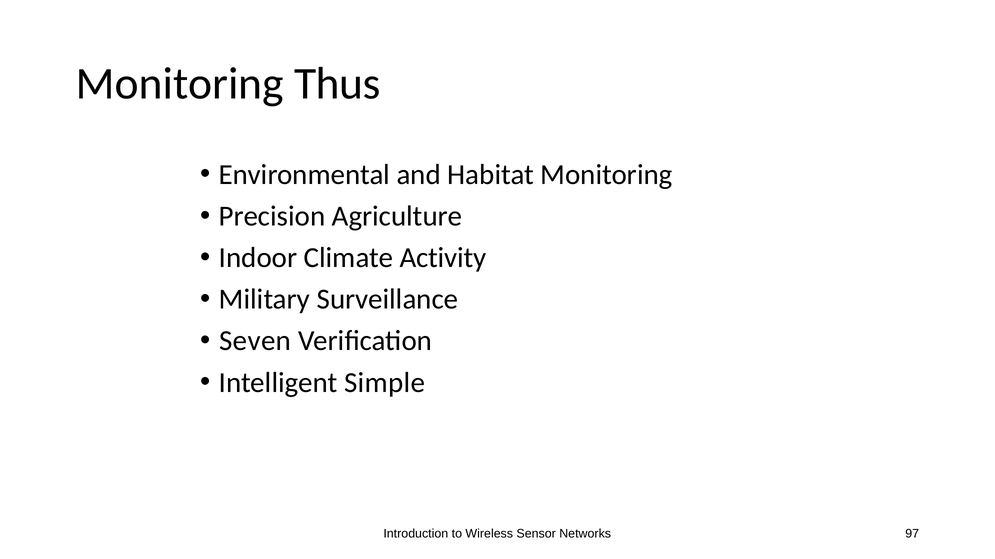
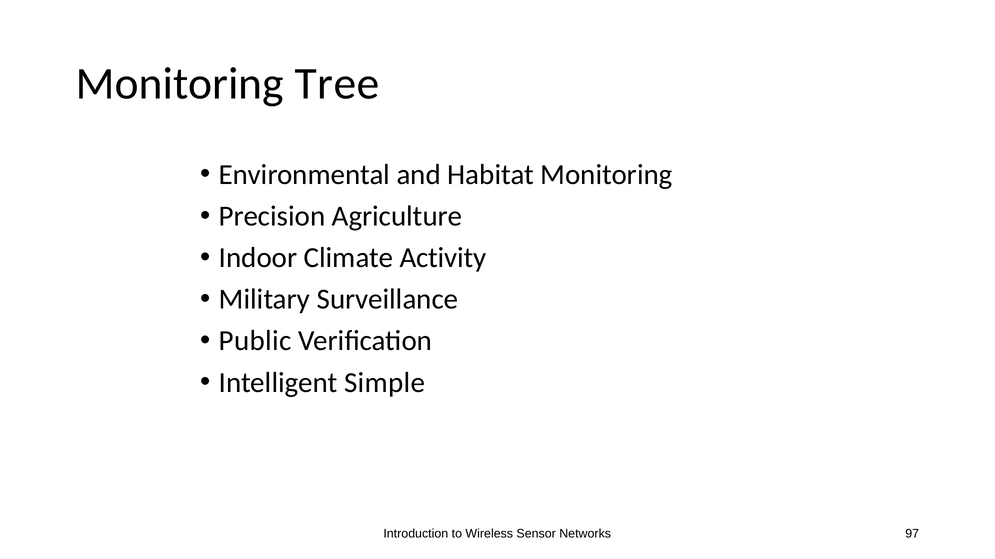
Thus: Thus -> Tree (337, 84)
Seven: Seven -> Public (255, 341)
